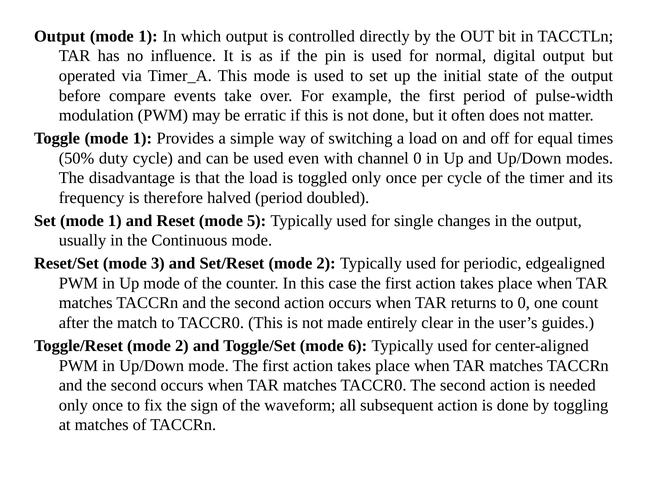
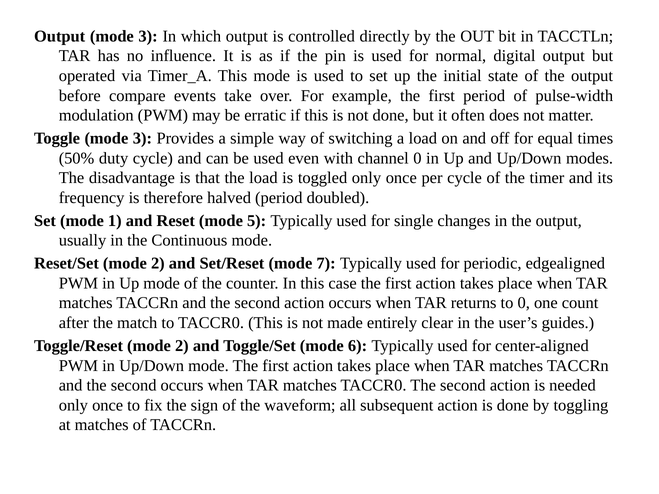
Output mode 1: 1 -> 3 (148, 36)
Toggle mode 1: 1 -> 3 (142, 138)
Reset/Set mode 3: 3 -> 2 (158, 264)
Set/Reset mode 2: 2 -> 7 (326, 264)
